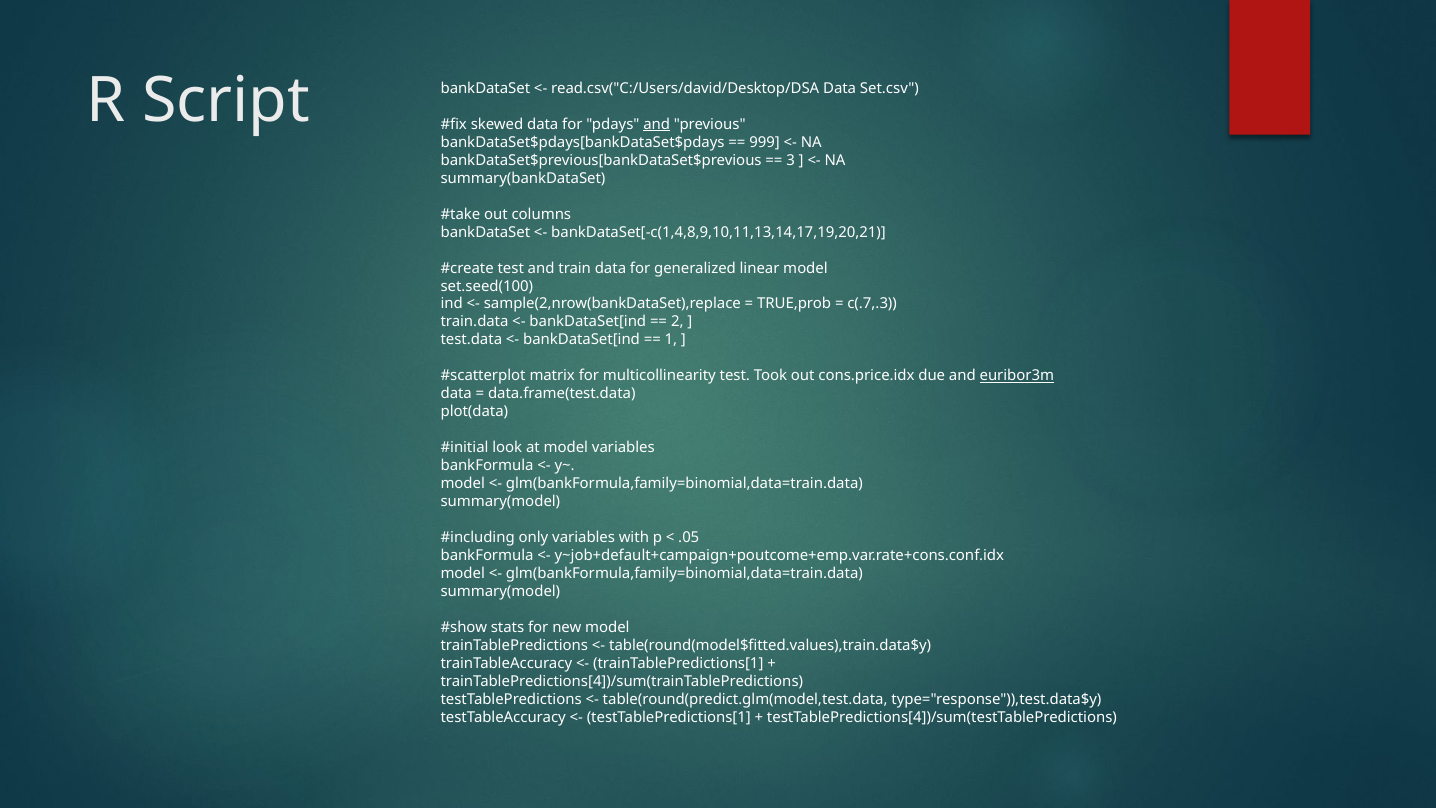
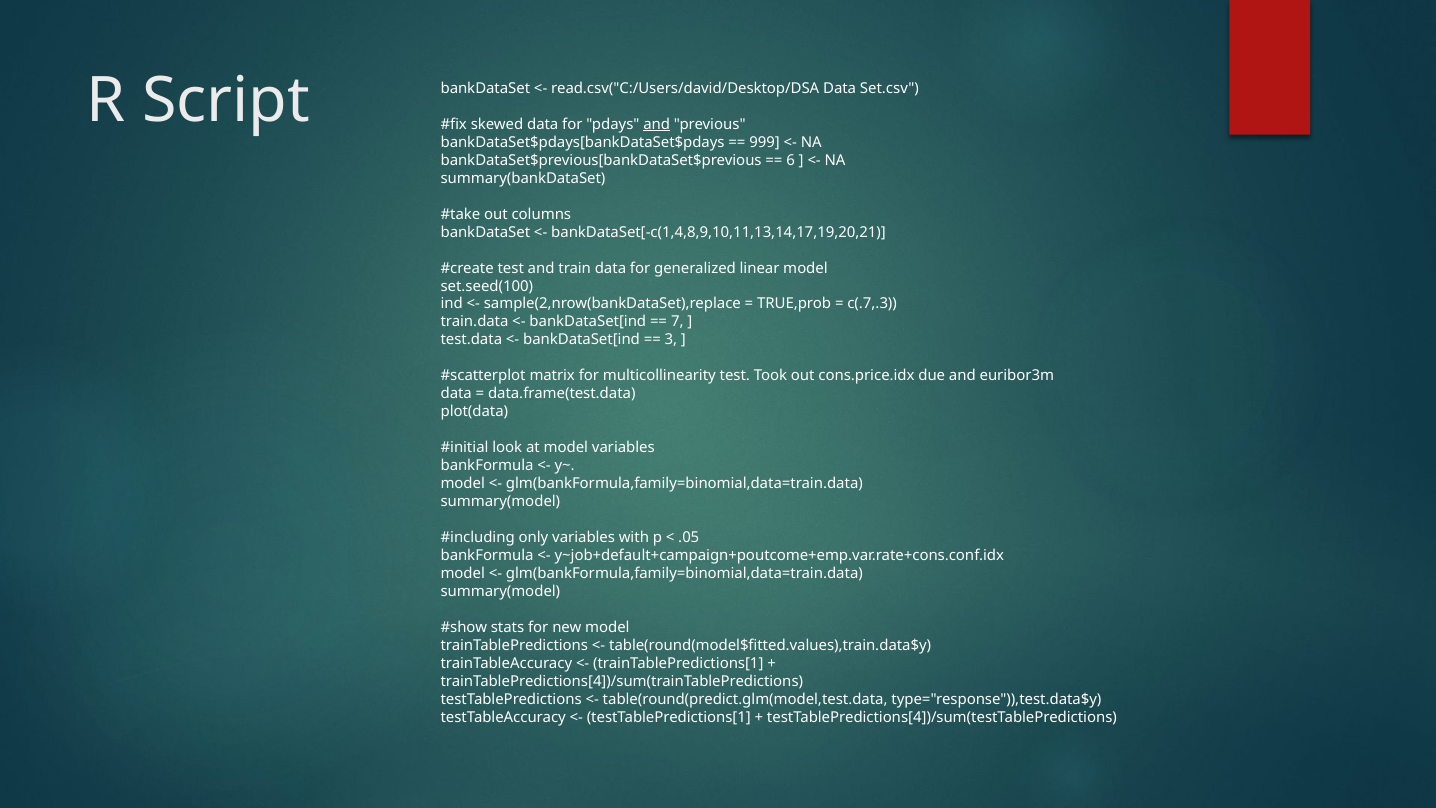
3: 3 -> 6 (791, 160)
2: 2 -> 7 (677, 322)
1: 1 -> 3 (671, 340)
euribor3m underline: present -> none (1017, 376)
